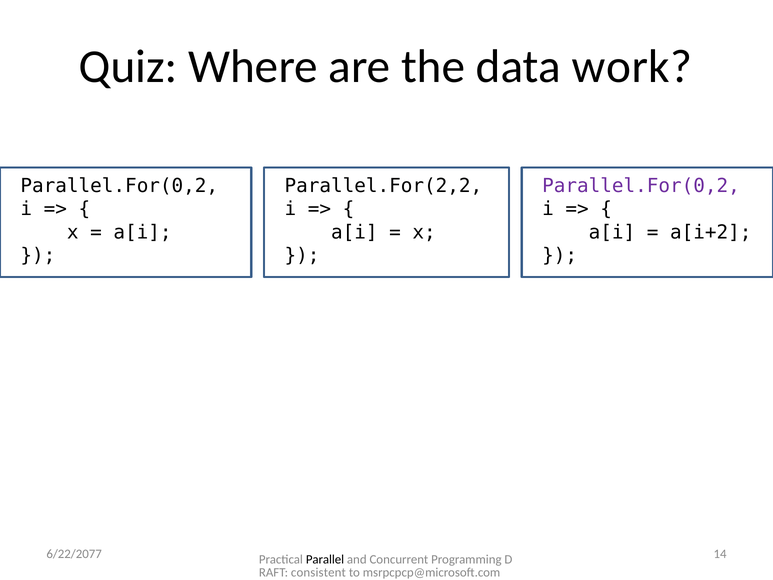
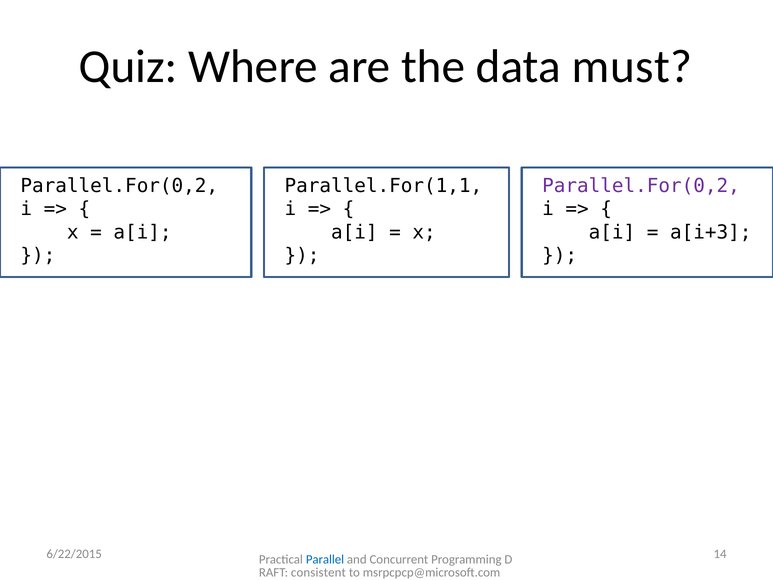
work: work -> must (632, 66)
Parallel.For(2,2: Parallel.For(2,2 -> Parallel.For(1,1 (383, 186)
a[i+2: a[i+2 -> a[i+3 (711, 232)
6/22/2077: 6/22/2077 -> 6/22/2015 (74, 554)
Parallel colour: black -> blue (325, 559)
